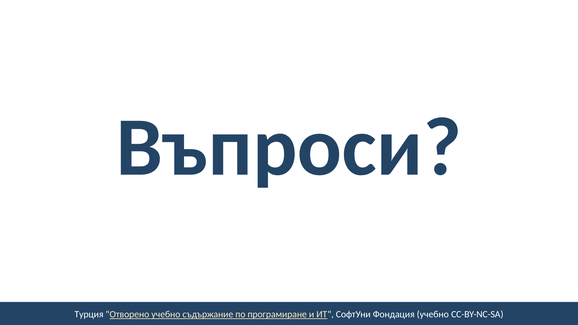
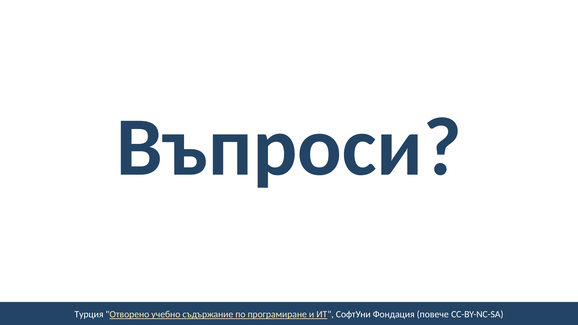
Фондация учебно: учебно -> повече (433, 315)
